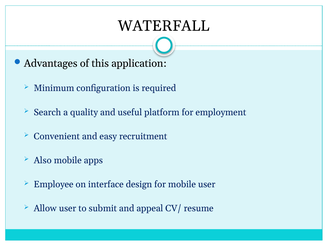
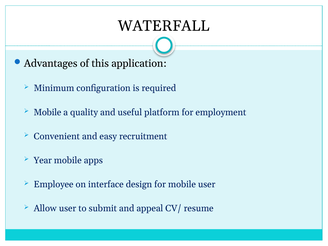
Search: Search -> Mobile (47, 112)
Also: Also -> Year (43, 160)
